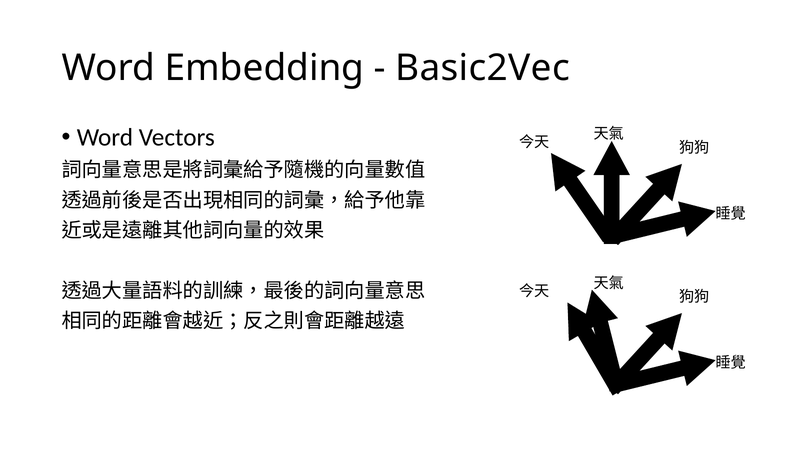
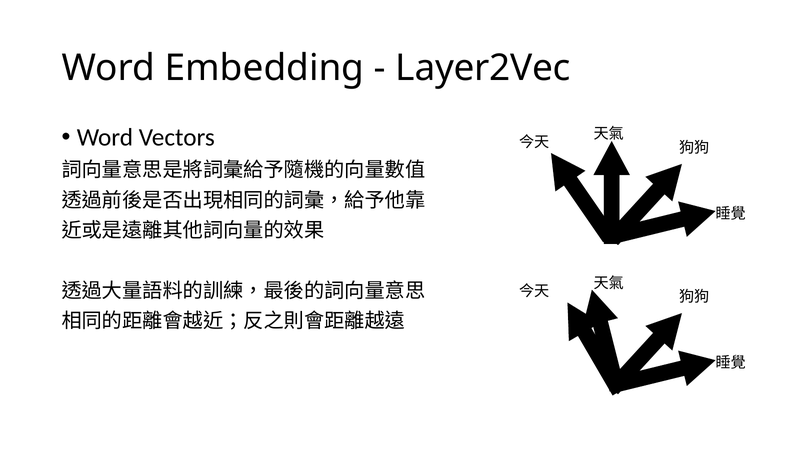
Basic2Vec: Basic2Vec -> Layer2Vec (483, 68)
